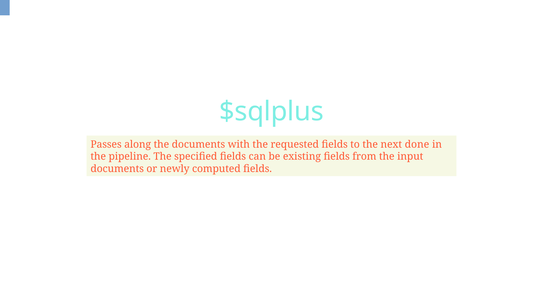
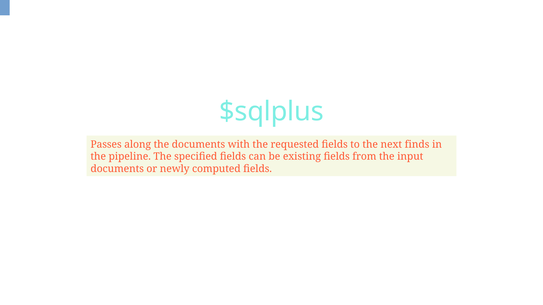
done: done -> finds (417, 145)
